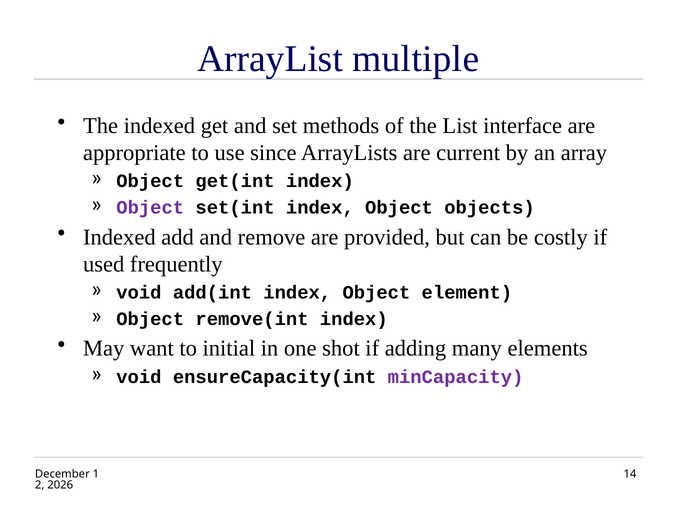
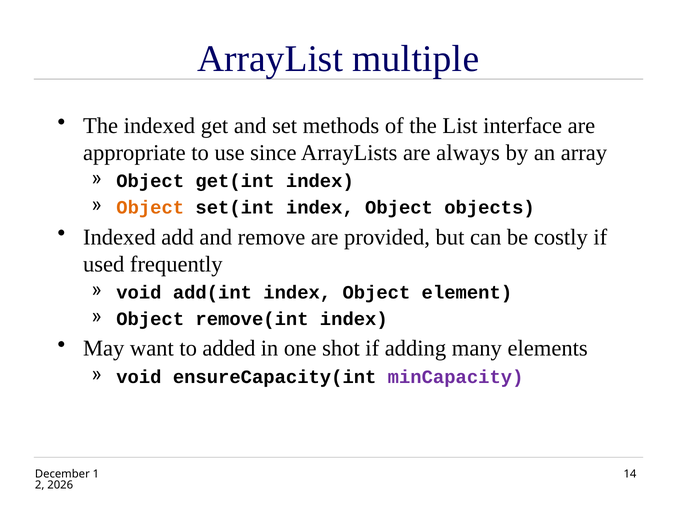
current: current -> always (468, 153)
Object colour: purple -> orange (150, 207)
initial: initial -> added (229, 348)
